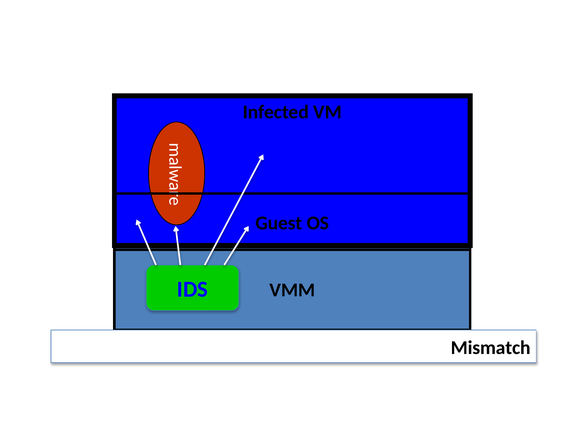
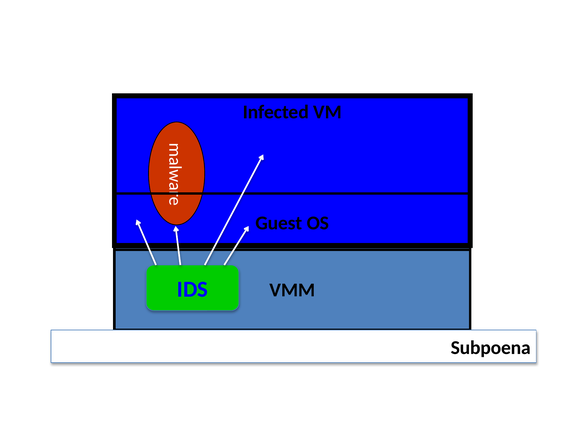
Mismatch: Mismatch -> Subpoena (491, 347)
